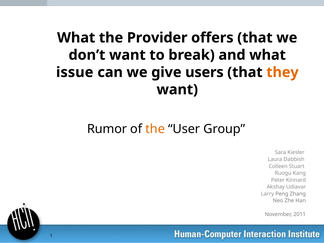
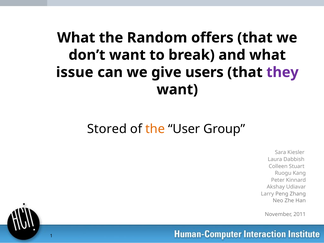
Provider: Provider -> Random (157, 38)
they colour: orange -> purple (282, 72)
Rumor: Rumor -> Stored (107, 129)
